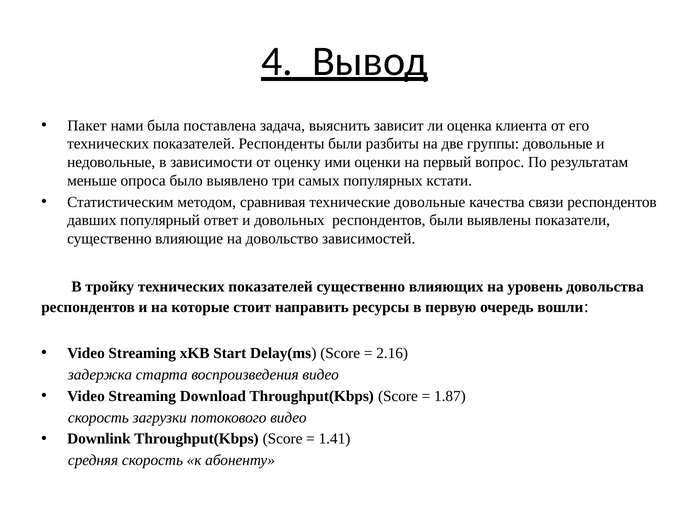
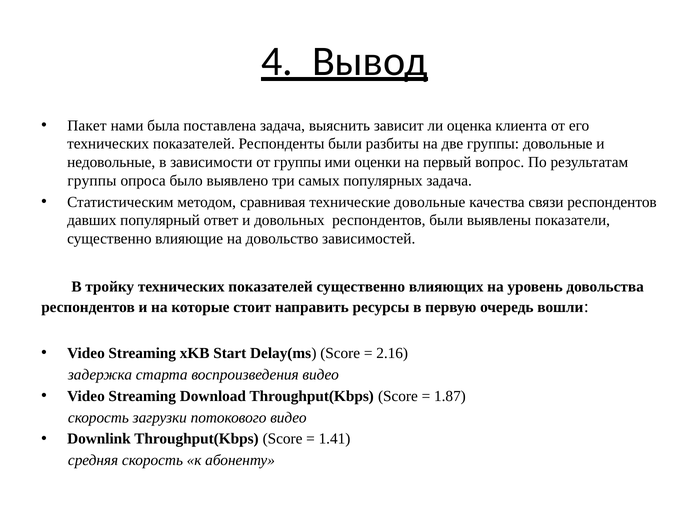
от оценку: оценку -> группы (298, 162)
меньше: меньше -> группы (92, 181)
популярных кстати: кстати -> задача (449, 181)
